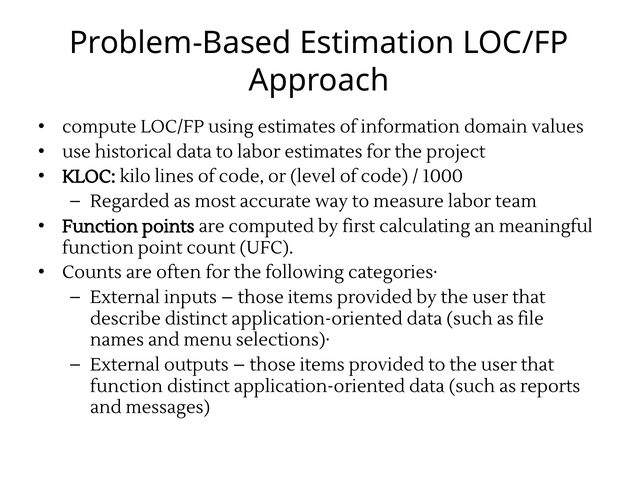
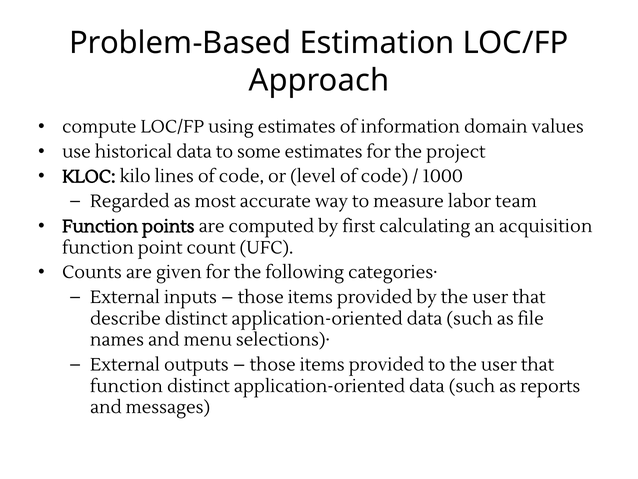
to labor: labor -> some (259, 152)
meaningful: meaningful -> acquisition (546, 226)
often: often -> given (179, 272)
